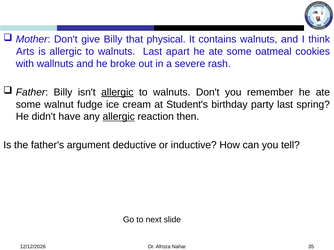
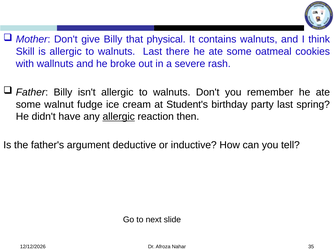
Arts: Arts -> Skill (25, 52)
apart: apart -> there (178, 52)
allergic underline: present -> none (117, 92)
